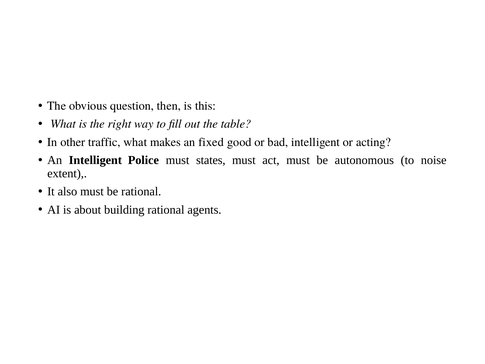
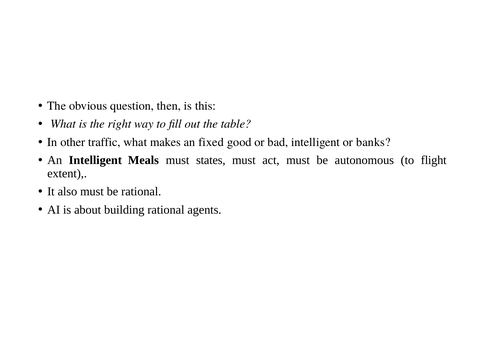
acting: acting -> banks (373, 142)
Police: Police -> Meals (143, 160)
noise: noise -> flight (434, 160)
